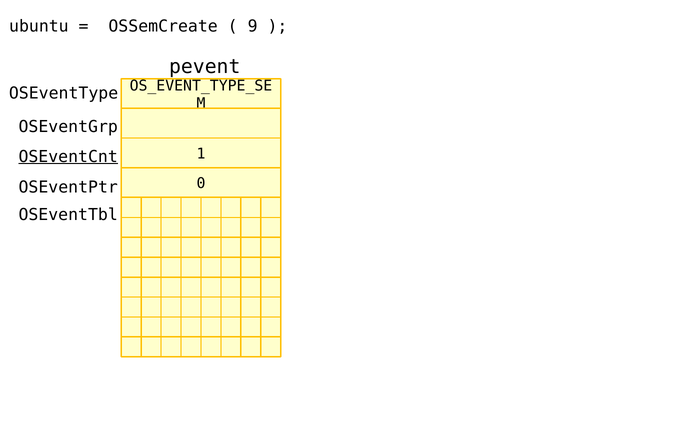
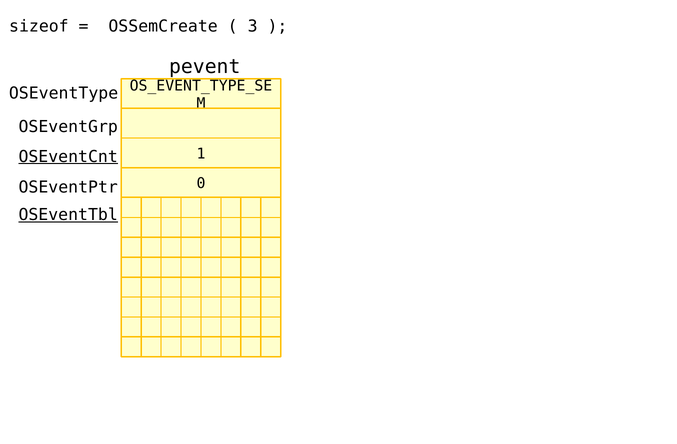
ubuntu: ubuntu -> sizeof (39, 26)
9: 9 -> 3 (253, 26)
OSEventTbl underline: none -> present (68, 215)
